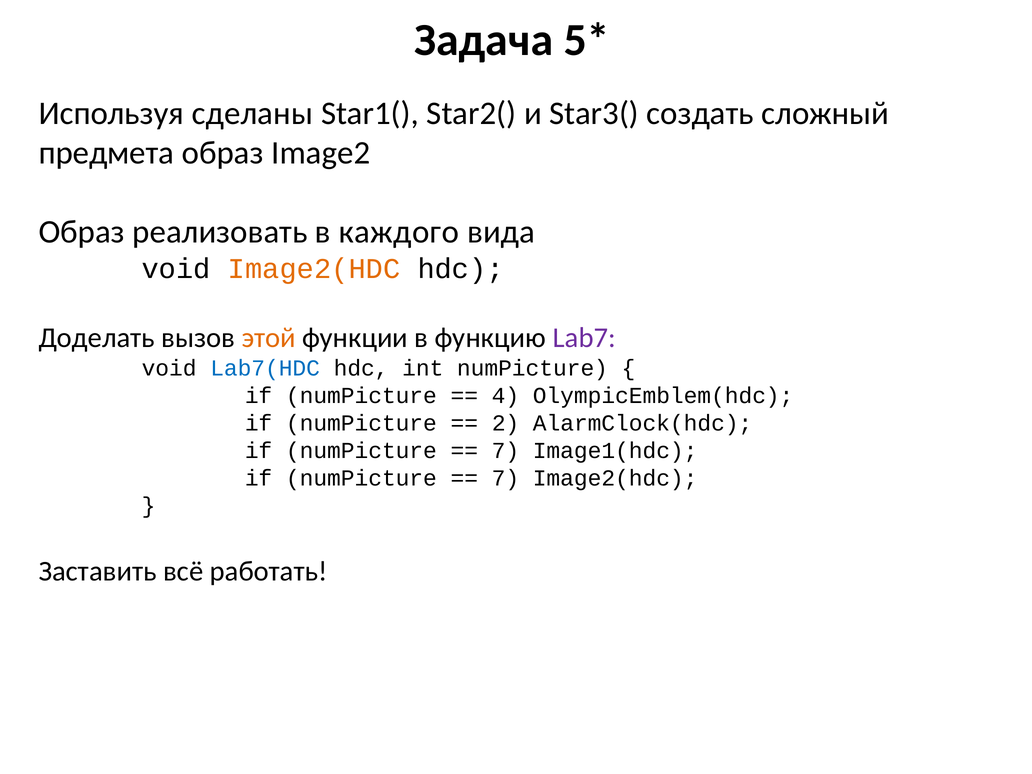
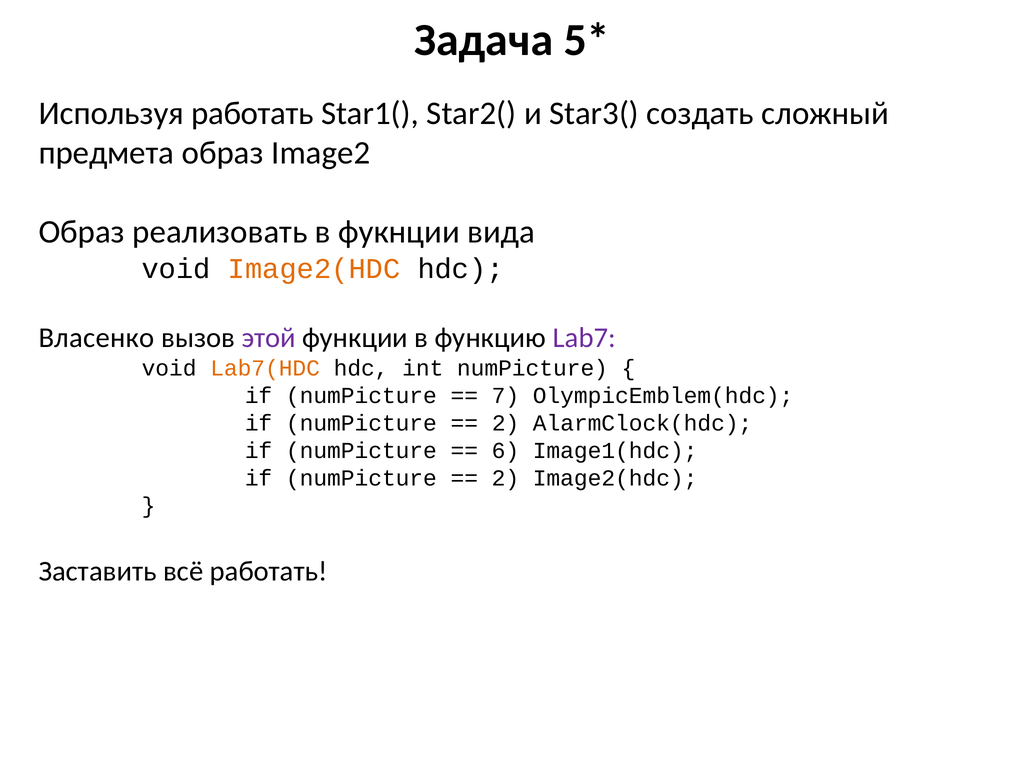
Используя сделаны: сделаны -> работать (252, 113)
каждого: каждого -> фукнции (399, 232)
Доделать: Доделать -> Власенко (97, 338)
этой colour: orange -> purple (269, 338)
Lab7(HDC colour: blue -> orange (265, 368)
4: 4 -> 7 (505, 396)
7: 7 -> 6 (505, 451)
7: 7 -> 2 (505, 478)
